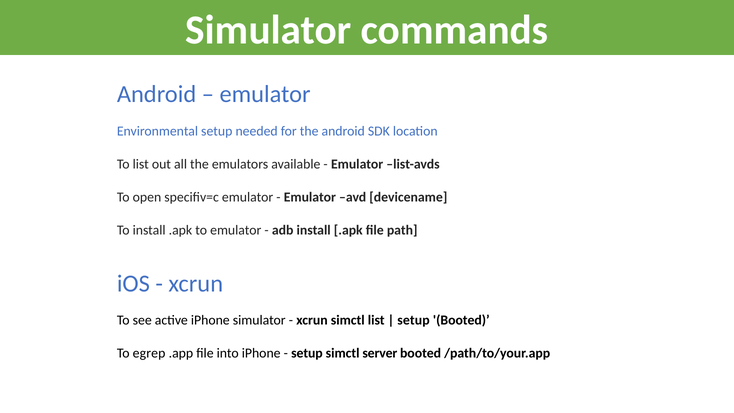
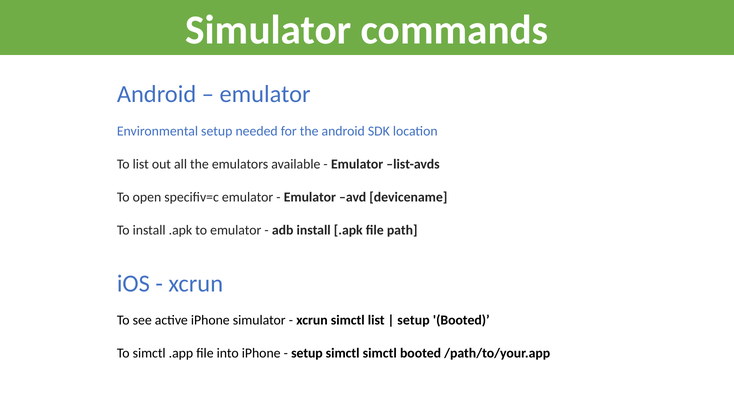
To egrep: egrep -> simctl (149, 353)
simctl server: server -> simctl (380, 353)
